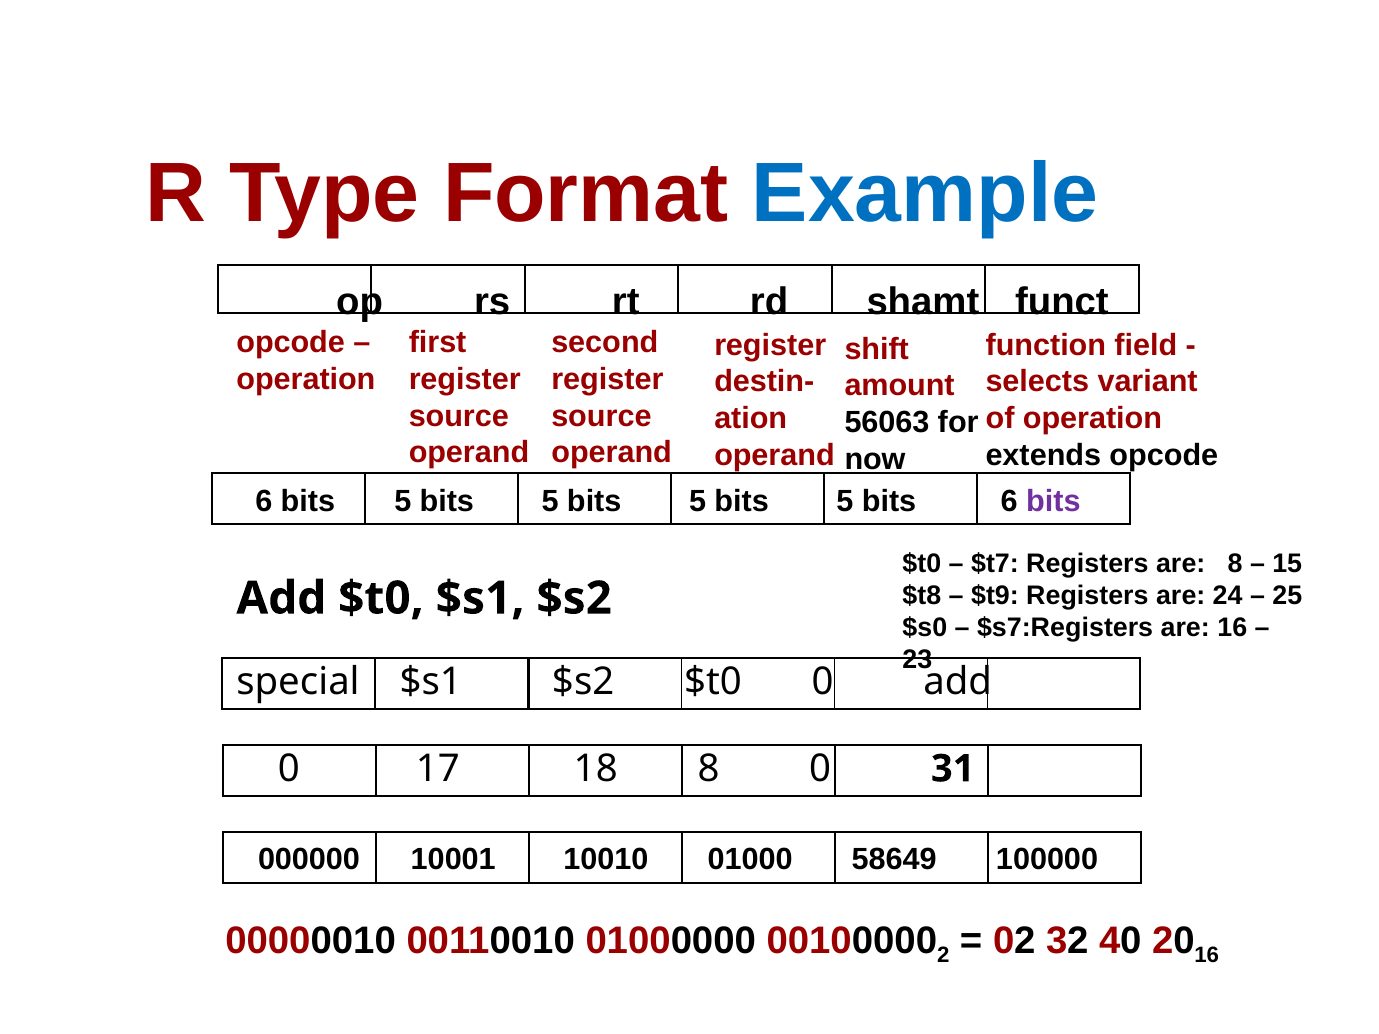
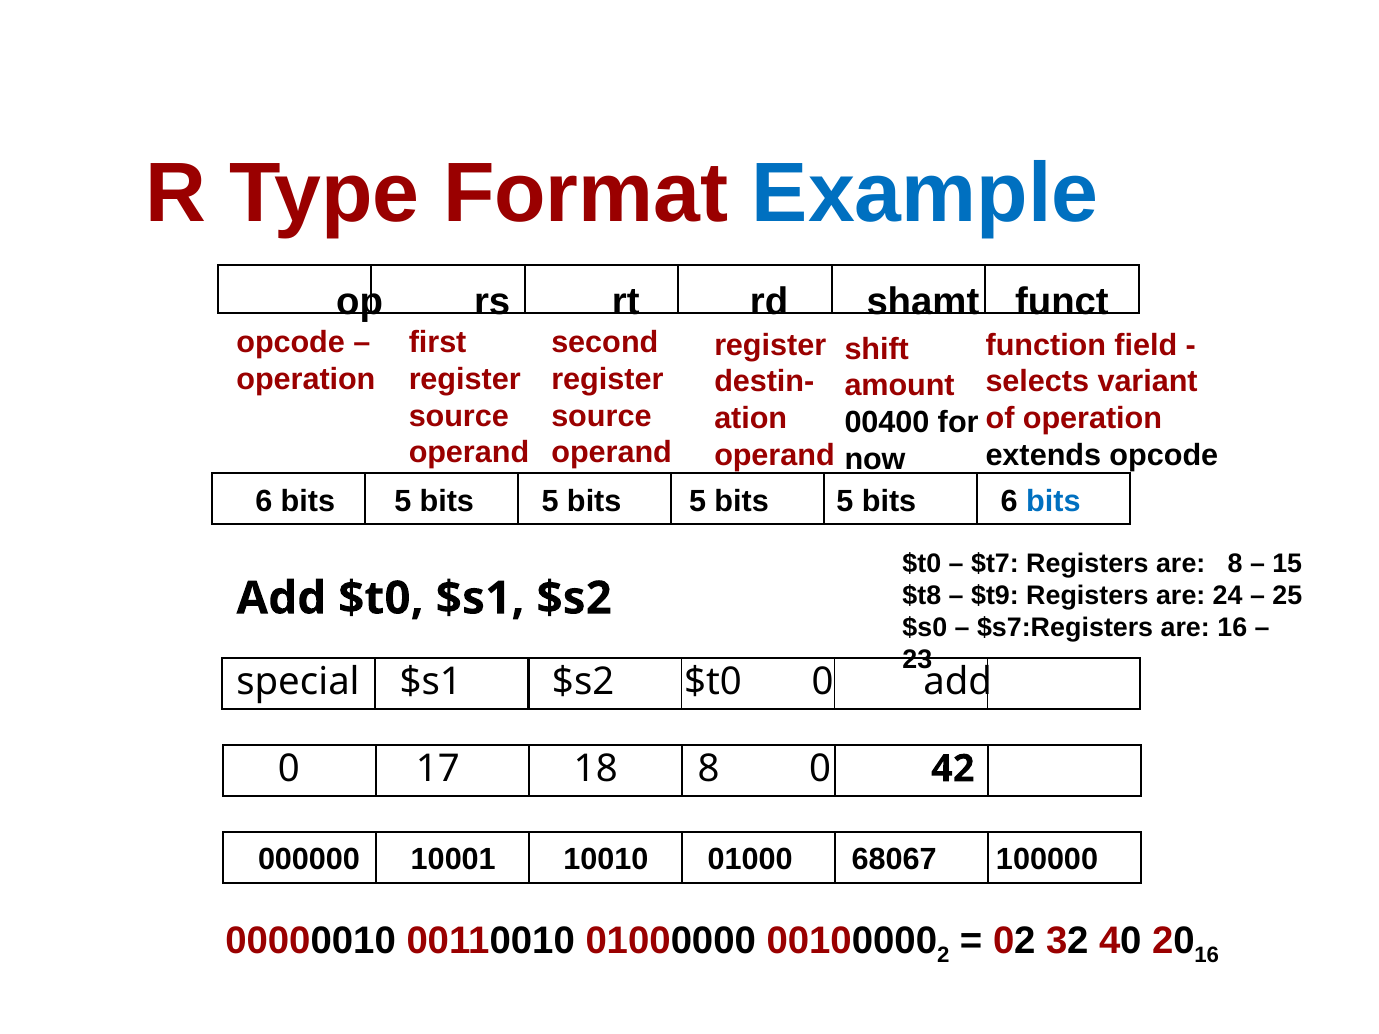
56063: 56063 -> 00400 (887, 423)
bits colour: purple -> blue (1053, 501)
31: 31 -> 42 (953, 769)
58649: 58649 -> 68067 (894, 859)
